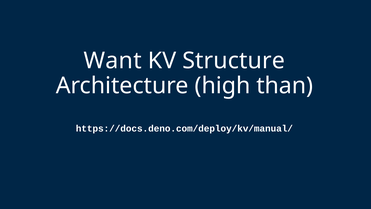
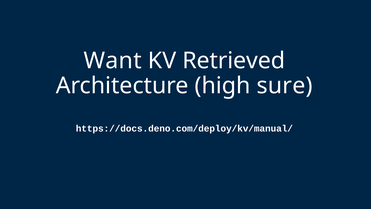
Structure: Structure -> Retrieved (234, 61)
than: than -> sure (285, 86)
